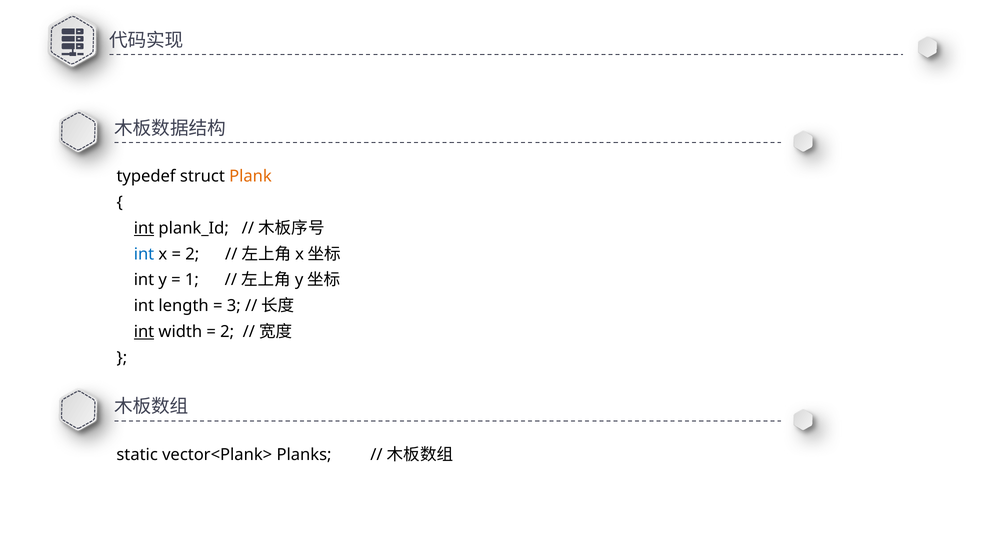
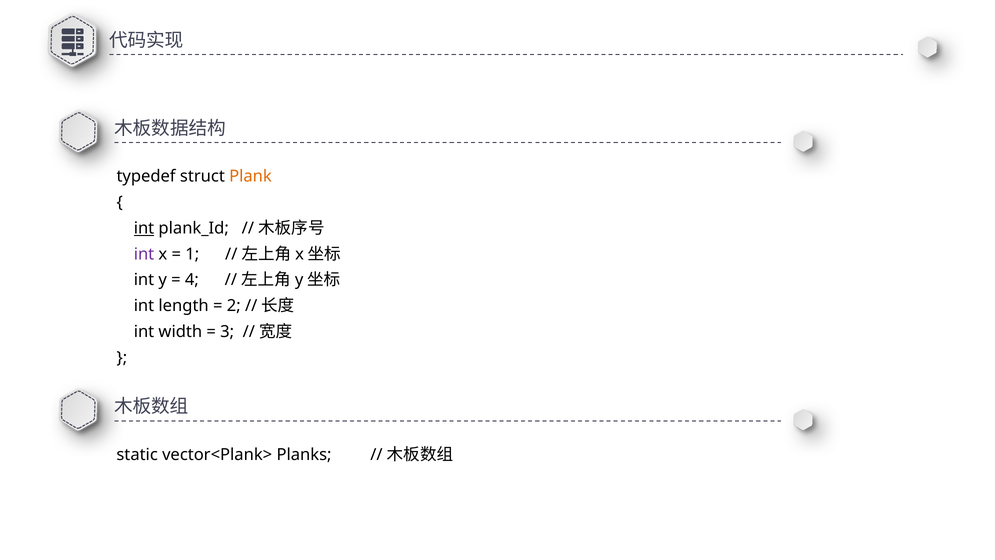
int colour: blue -> purple (144, 254)
2: 2 -> 1 (192, 254)
1: 1 -> 4 (192, 280)
3: 3 -> 2 (234, 306)
int underline: present -> none (144, 332)
2: 2 -> 3 (227, 332)
